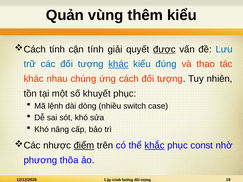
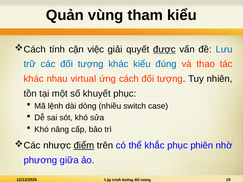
thêm: thêm -> tham (145, 15)
cận tính: tính -> việc (96, 49)
khác underline: present -> none (118, 64)
chúng: chúng -> virtual (83, 79)
khắc underline: present -> none (155, 146)
const: const -> phiên (202, 146)
thõa: thõa -> giữa (69, 160)
